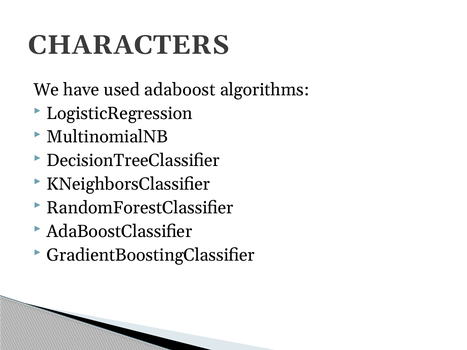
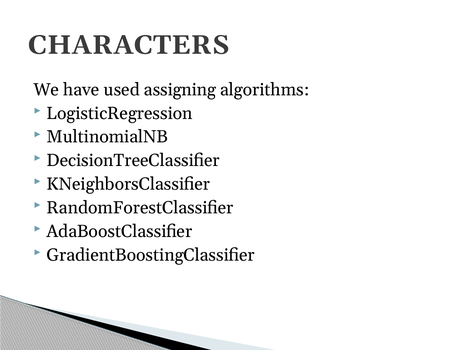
adaboost: adaboost -> assigning (180, 90)
